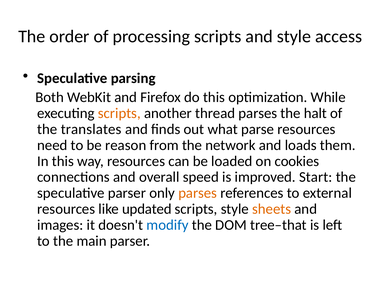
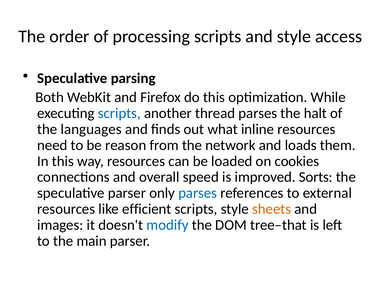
scripts colour: orange -> blue (119, 114)
translates: translates -> languages (91, 130)
parse: parse -> inline (258, 130)
Start: Start -> Sorts (316, 178)
parses colour: orange -> blue (198, 194)
updated: updated -> efficient (147, 210)
